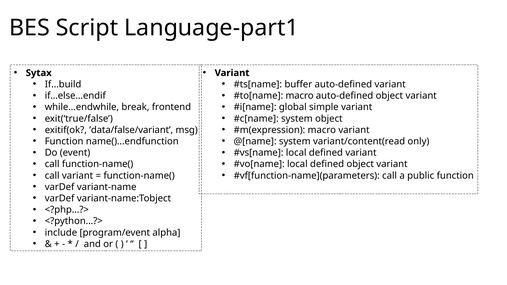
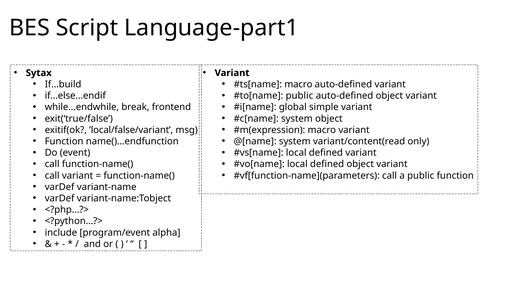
buffer: buffer -> macro (298, 84)
macro: macro -> public (299, 96)
’data/false/variant: ’data/false/variant -> ’local/false/variant (131, 130)
